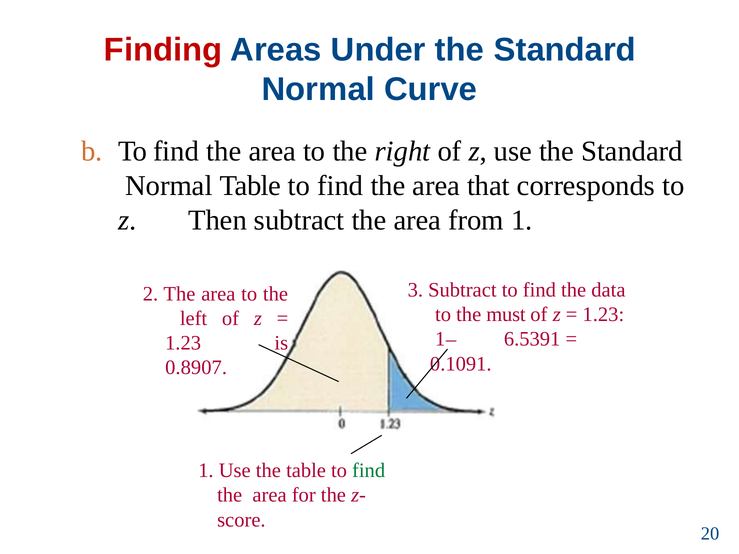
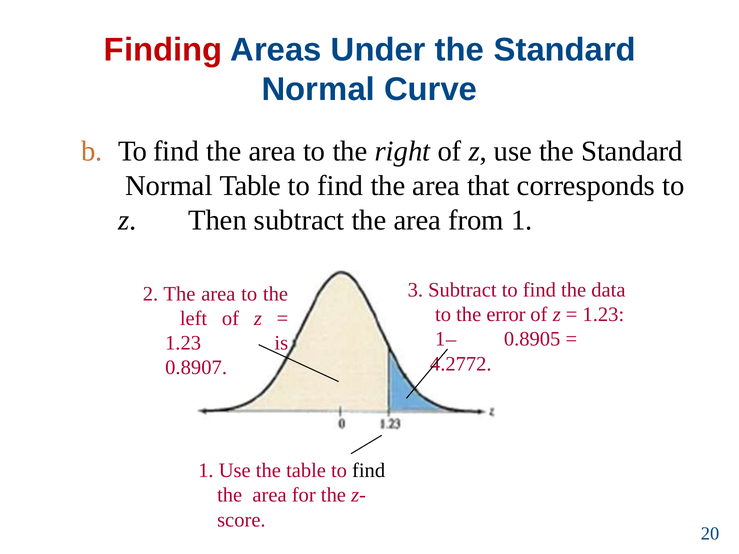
must: must -> error (506, 315)
6.5391: 6.5391 -> 0.8905 (532, 339)
0.1091: 0.1091 -> 4.2772 (461, 364)
find colour: green -> black (369, 471)
